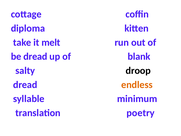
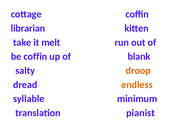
diploma: diploma -> librarian (28, 28)
be dread: dread -> coffin (35, 56)
droop colour: black -> orange (138, 70)
poetry: poetry -> pianist (141, 113)
